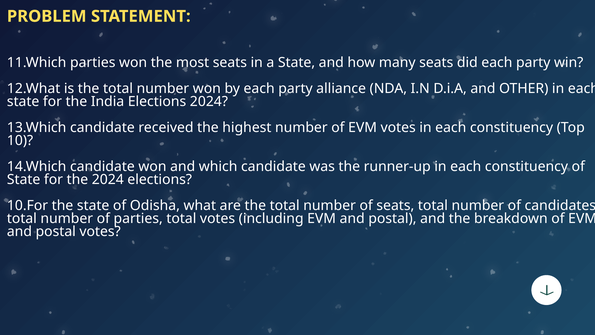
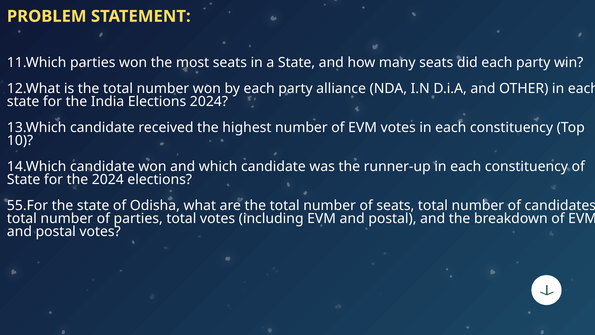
10.For: 10.For -> 55.For (27, 205)
